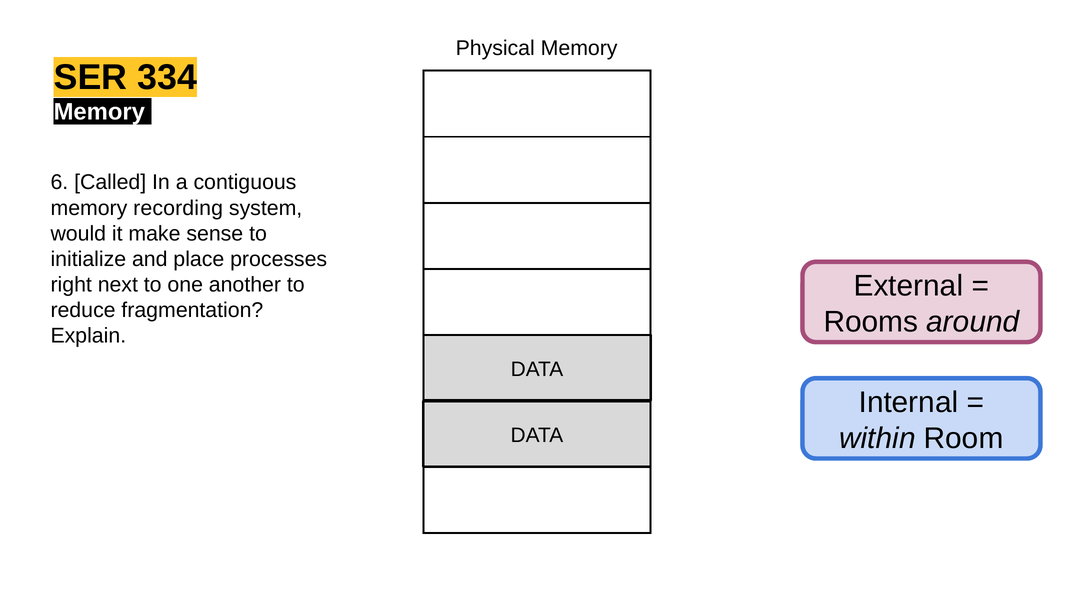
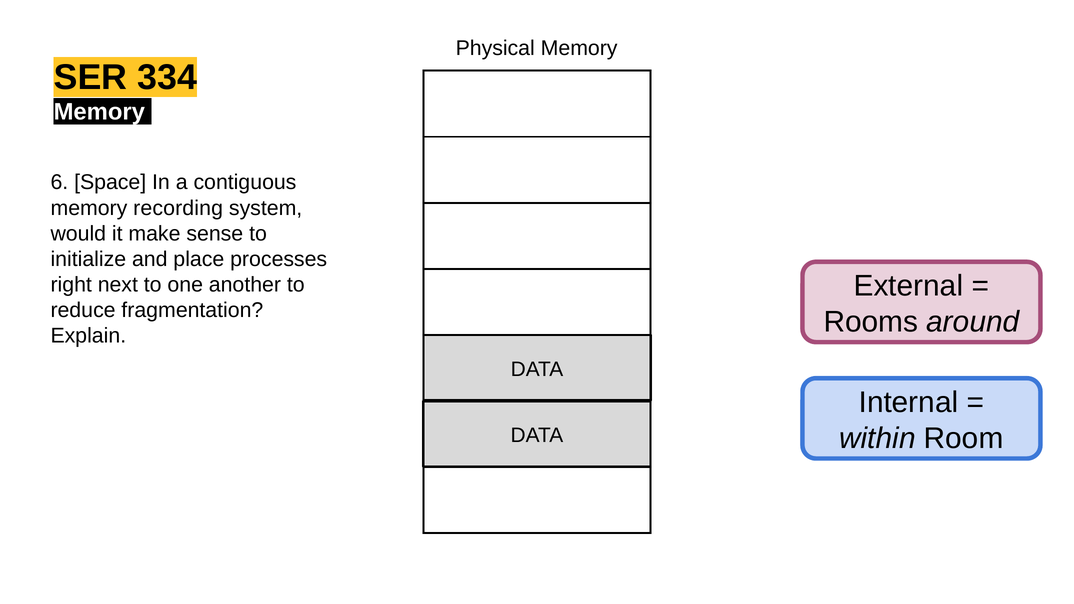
Called: Called -> Space (110, 182)
